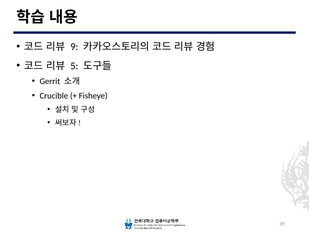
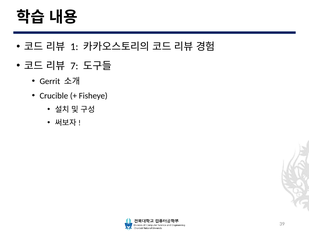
9: 9 -> 1 (74, 47)
5: 5 -> 7 (74, 66)
